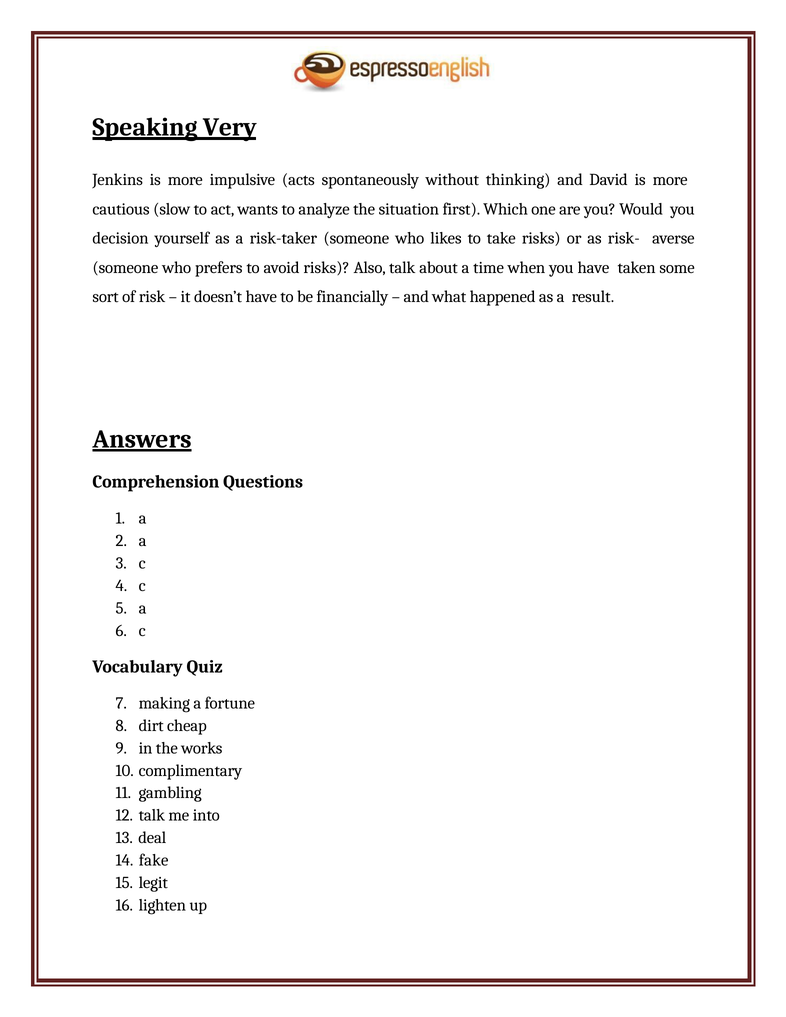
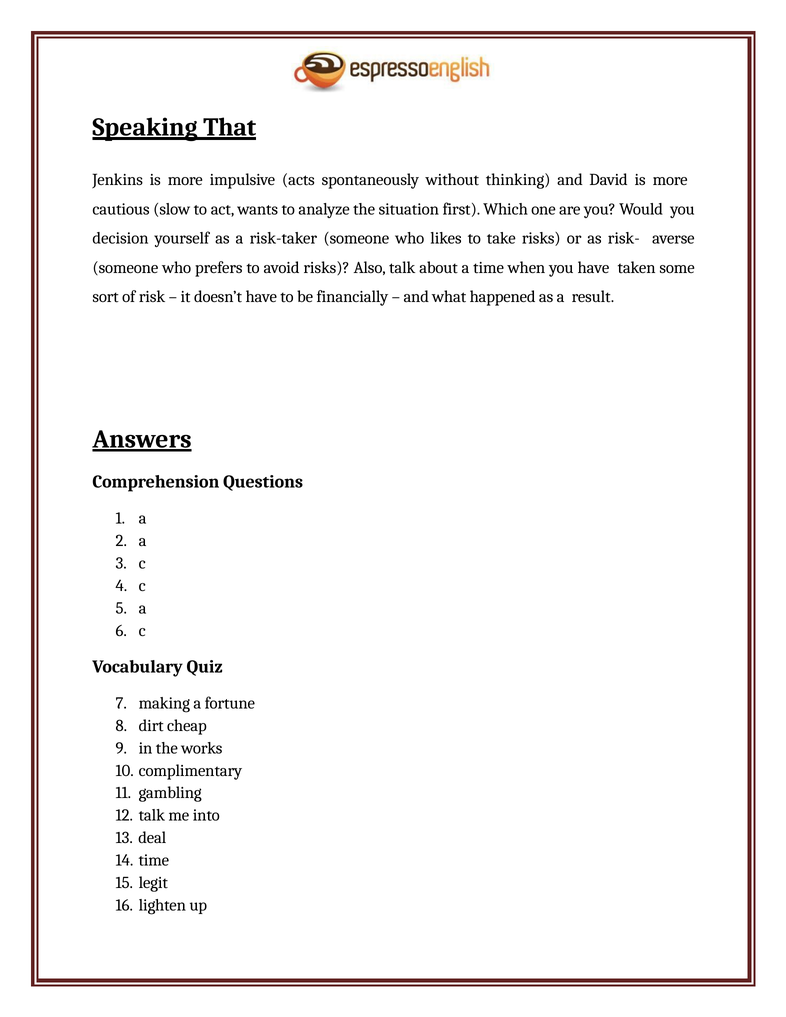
Very: Very -> That (230, 127)
fake: fake -> time (154, 860)
